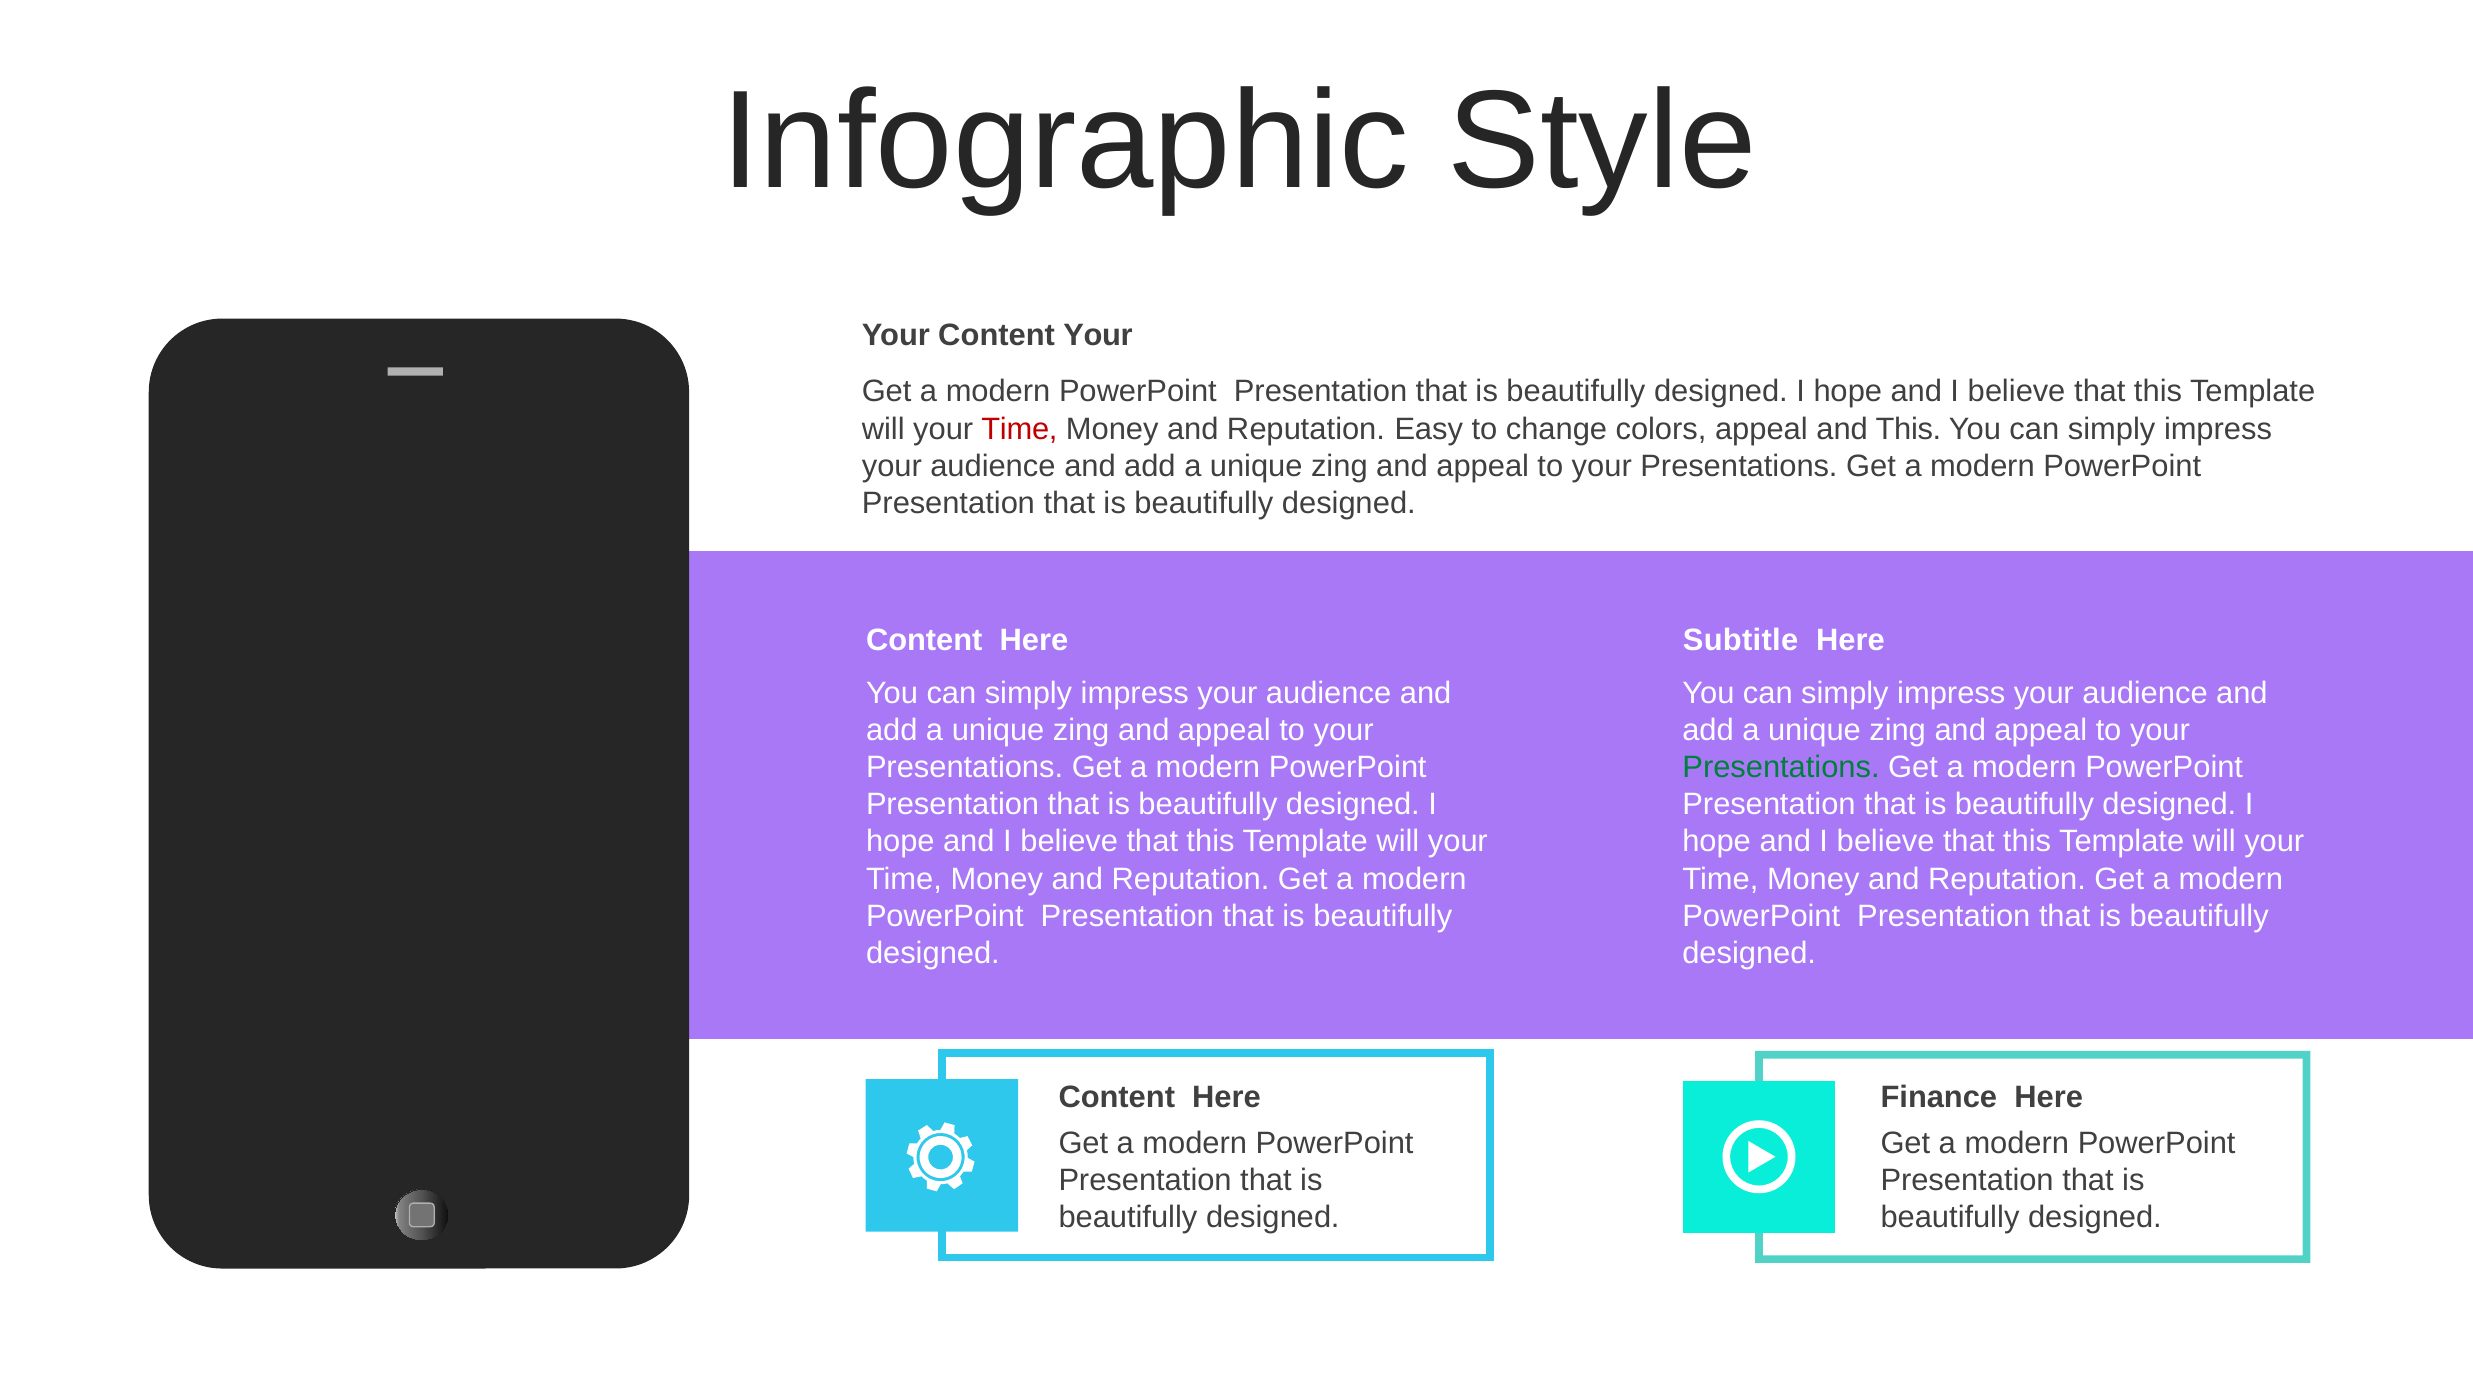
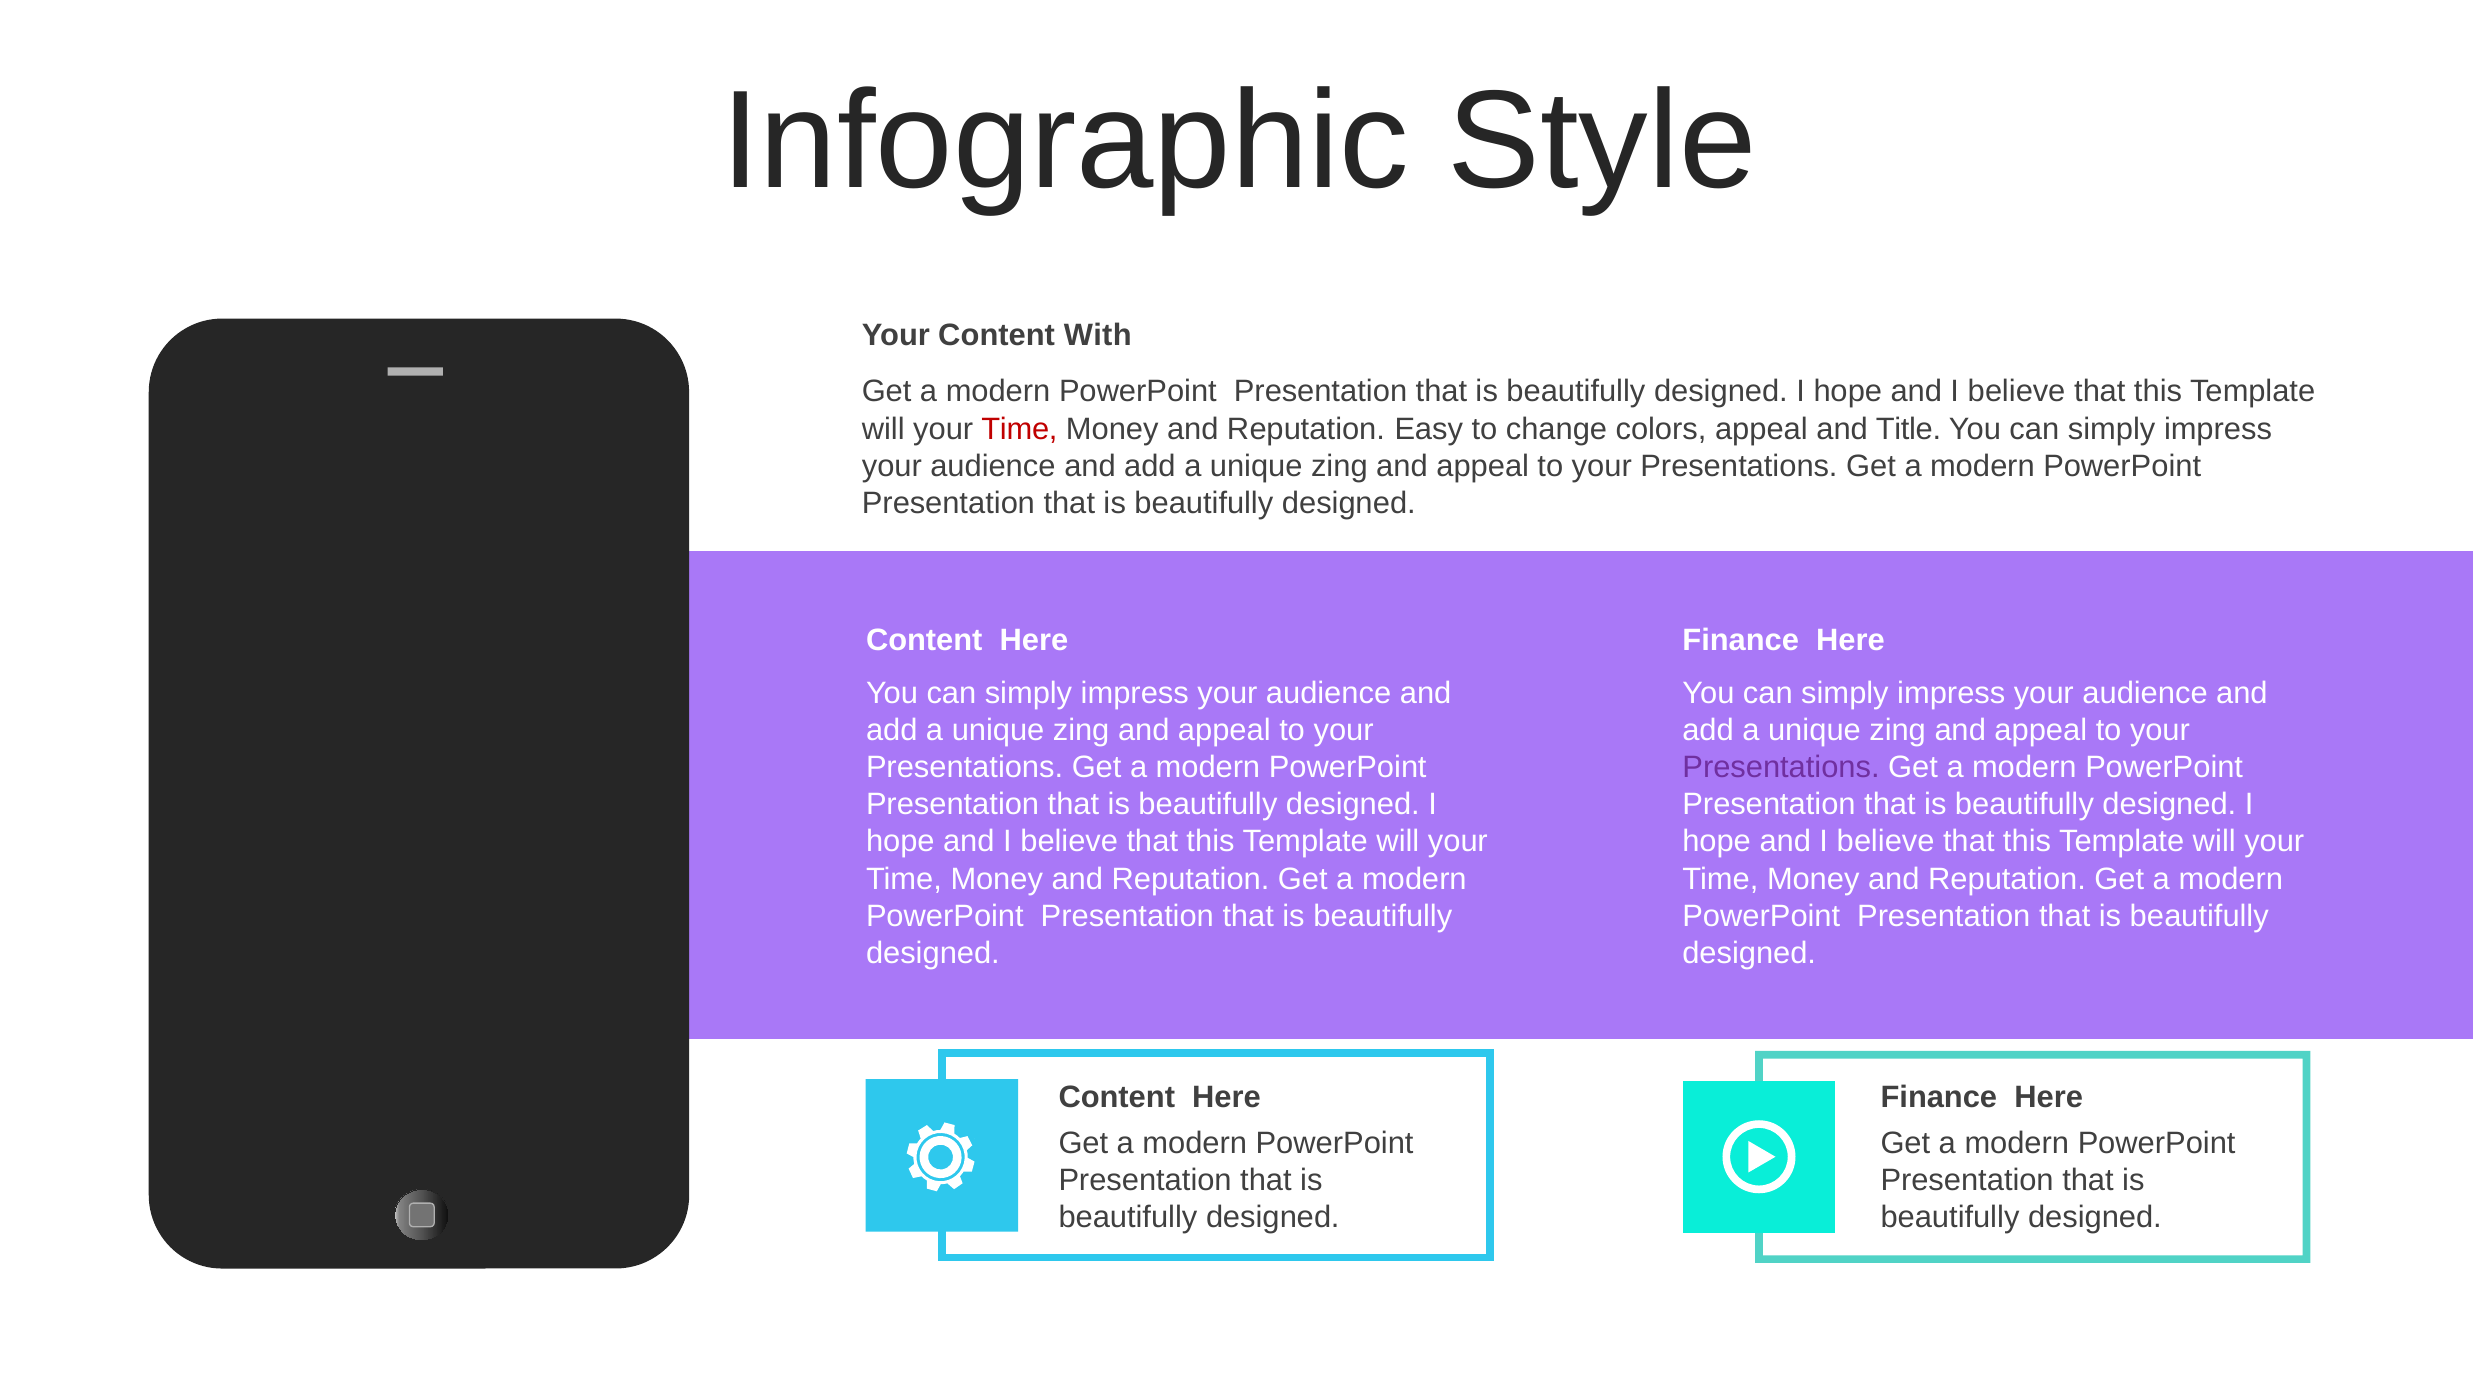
Content Your: Your -> With (1098, 336)
and This: This -> Title (1908, 429)
Subtitle: Subtitle -> Finance (1741, 640)
Presentations colour: green -> purple (1781, 768)
